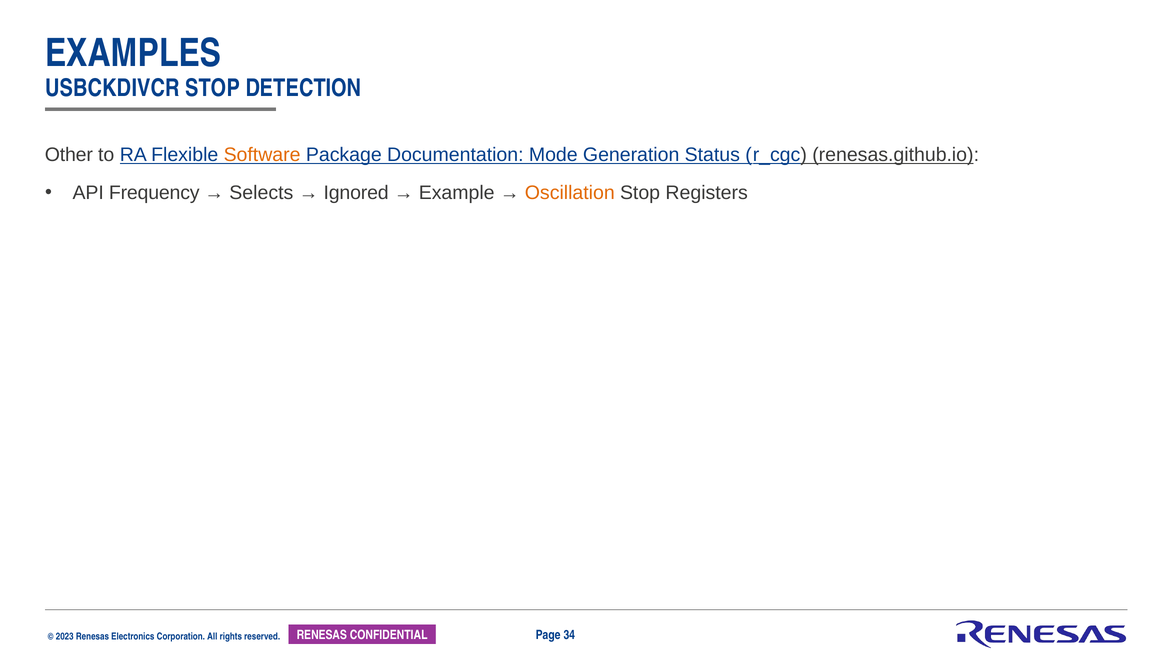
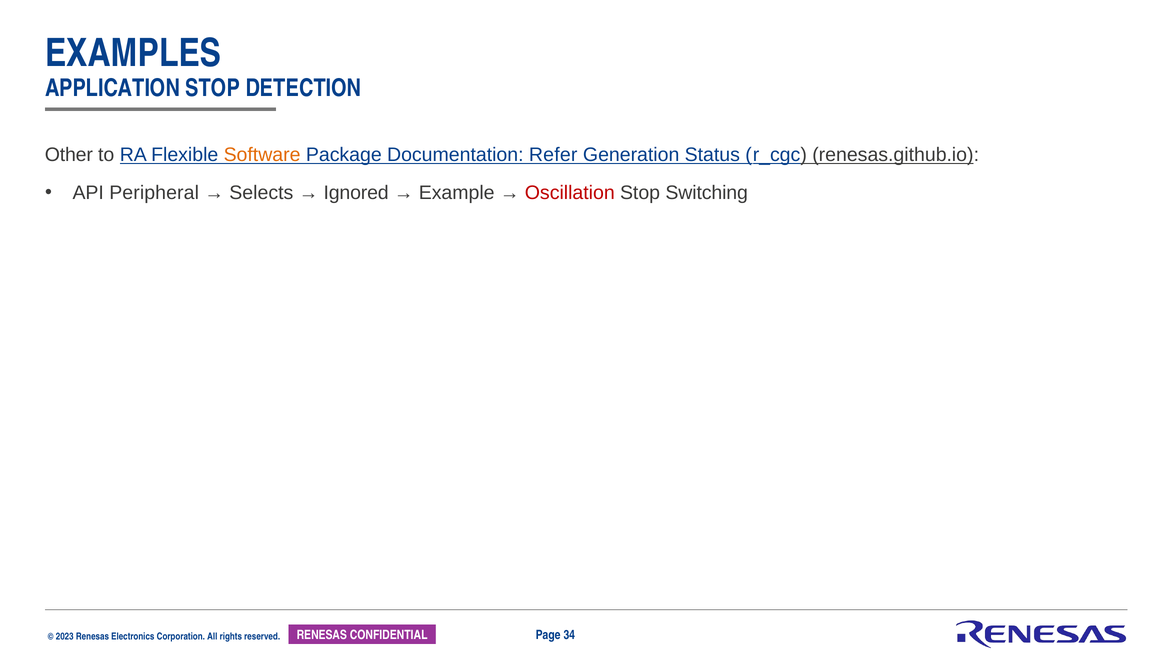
USBCKDIVCR: USBCKDIVCR -> APPLICATION (113, 88)
Mode: Mode -> Refer (553, 155)
Frequency: Frequency -> Peripheral (154, 193)
Oscillation colour: orange -> red (570, 193)
Registers: Registers -> Switching (707, 193)
